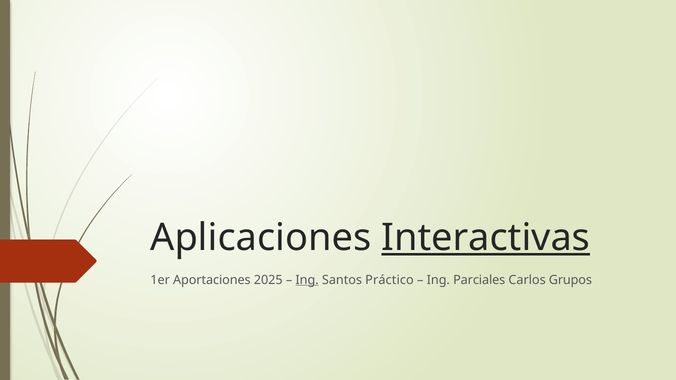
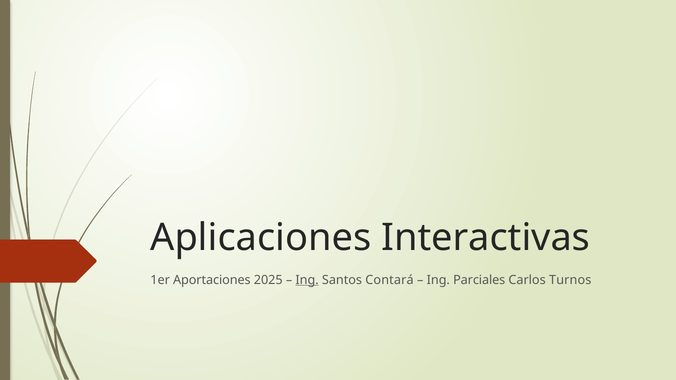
Interactivas underline: present -> none (486, 238)
Práctico: Práctico -> Contará (390, 280)
Grupos: Grupos -> Turnos (570, 280)
